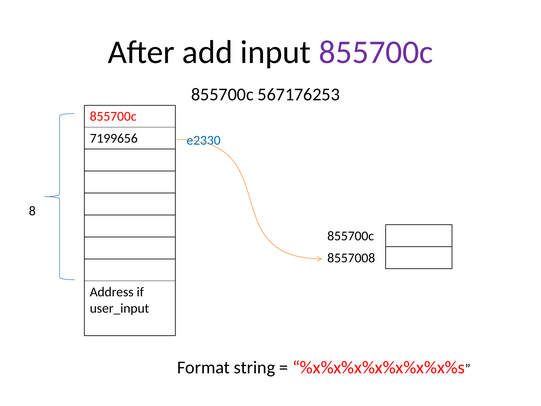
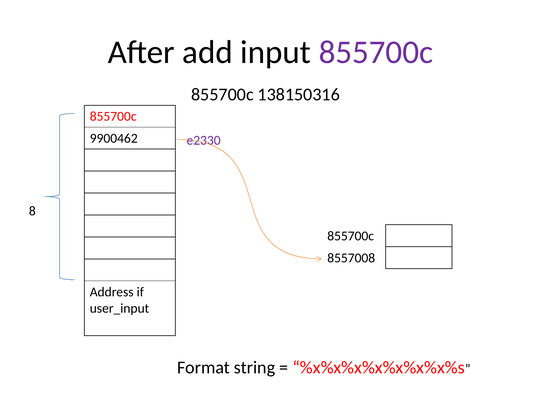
567176253: 567176253 -> 138150316 (299, 94)
7199656: 7199656 -> 9900462 (114, 138)
e2330 colour: blue -> purple (204, 140)
